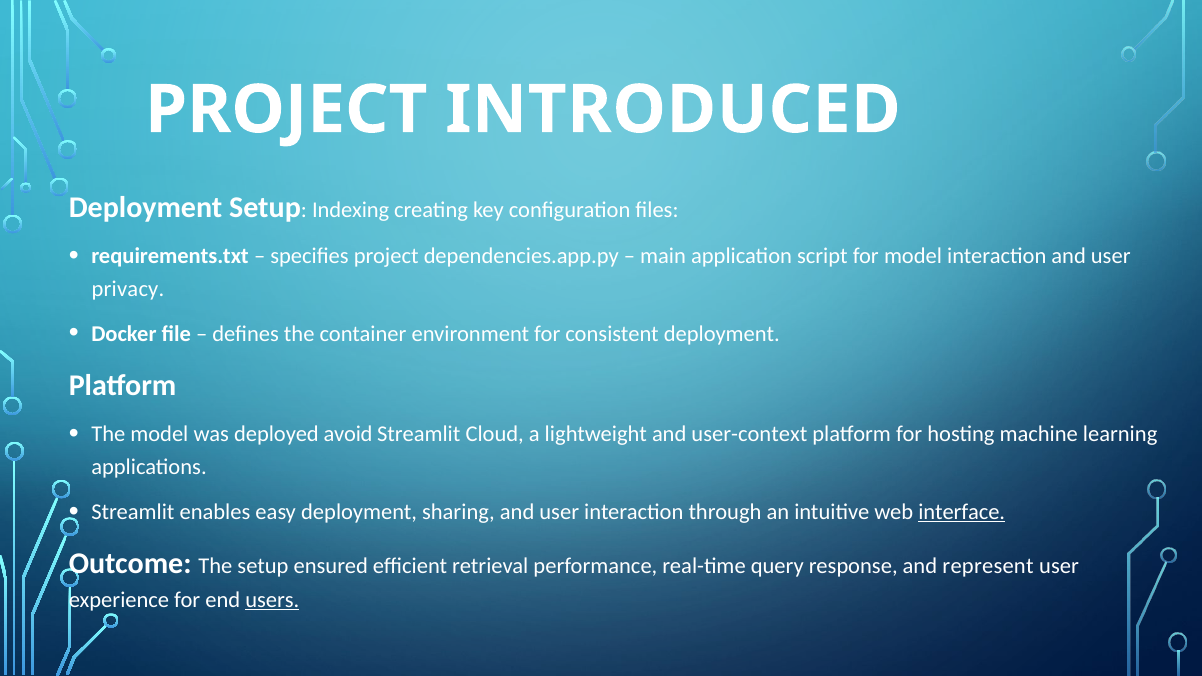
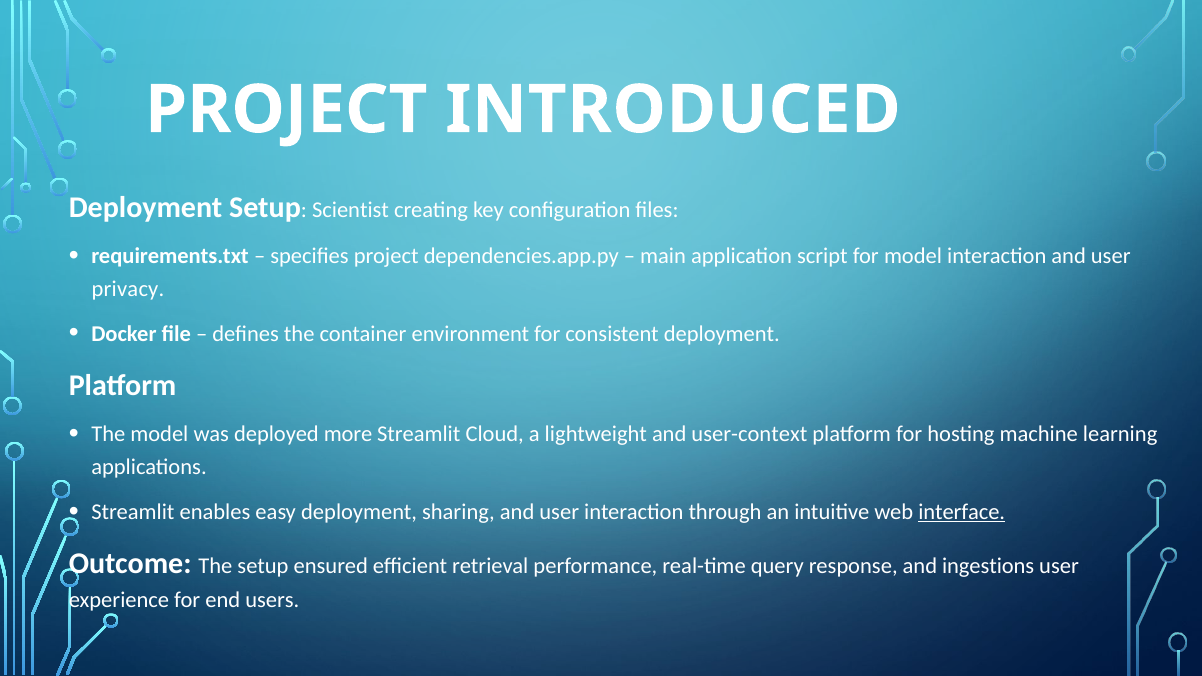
Indexing: Indexing -> Scientist (351, 210)
avoid: avoid -> more (348, 435)
represent: represent -> ingestions (988, 566)
users underline: present -> none (272, 600)
